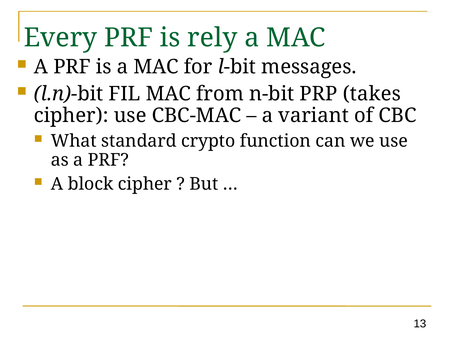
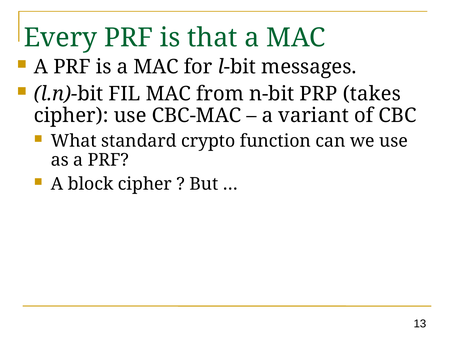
rely: rely -> that (212, 38)
